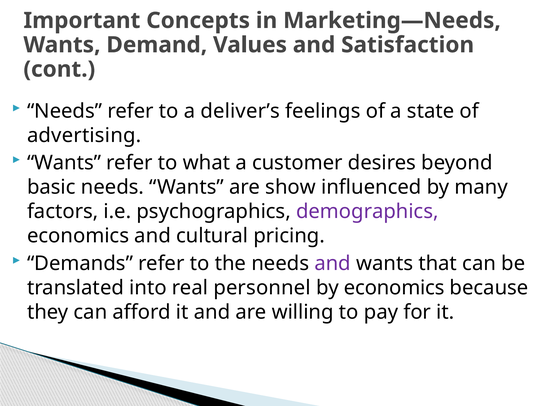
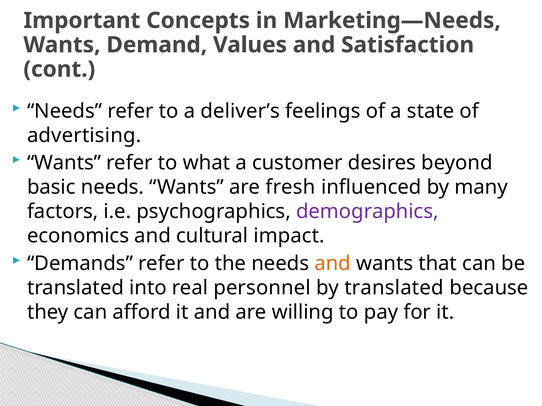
show: show -> fresh (290, 187)
pricing: pricing -> impact (289, 236)
and colour: purple -> orange (333, 264)
by economics: economics -> translated (394, 288)
